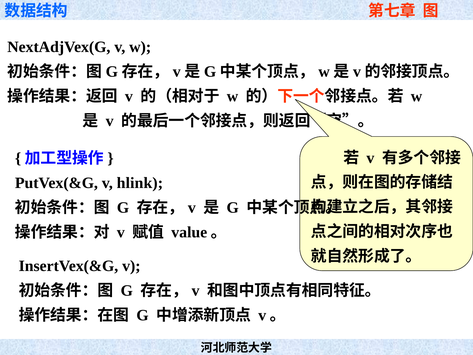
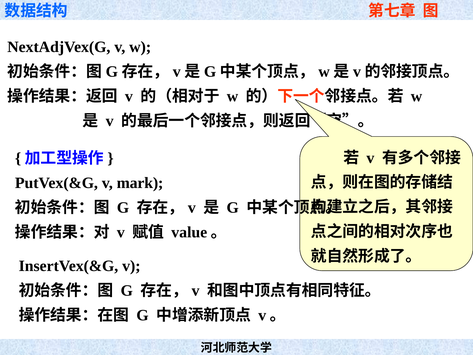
hlink: hlink -> mark (140, 183)
